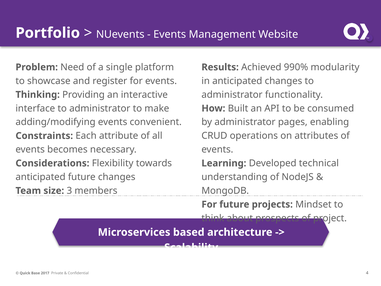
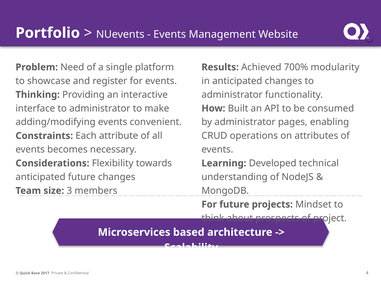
990%: 990% -> 700% (296, 67)
